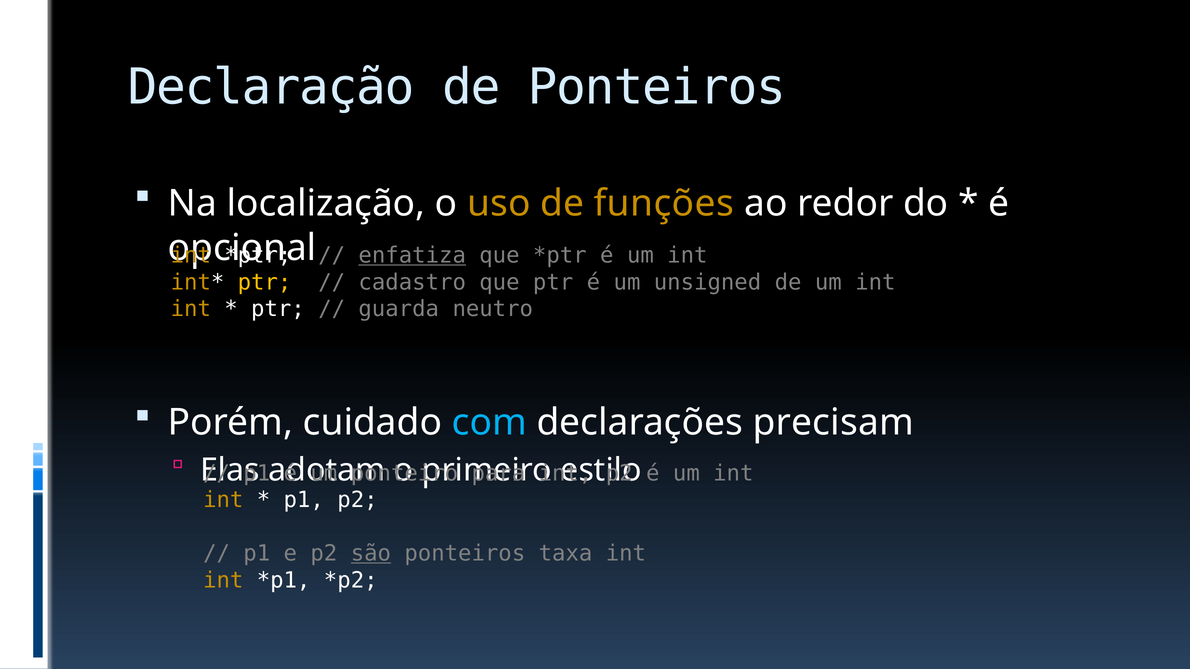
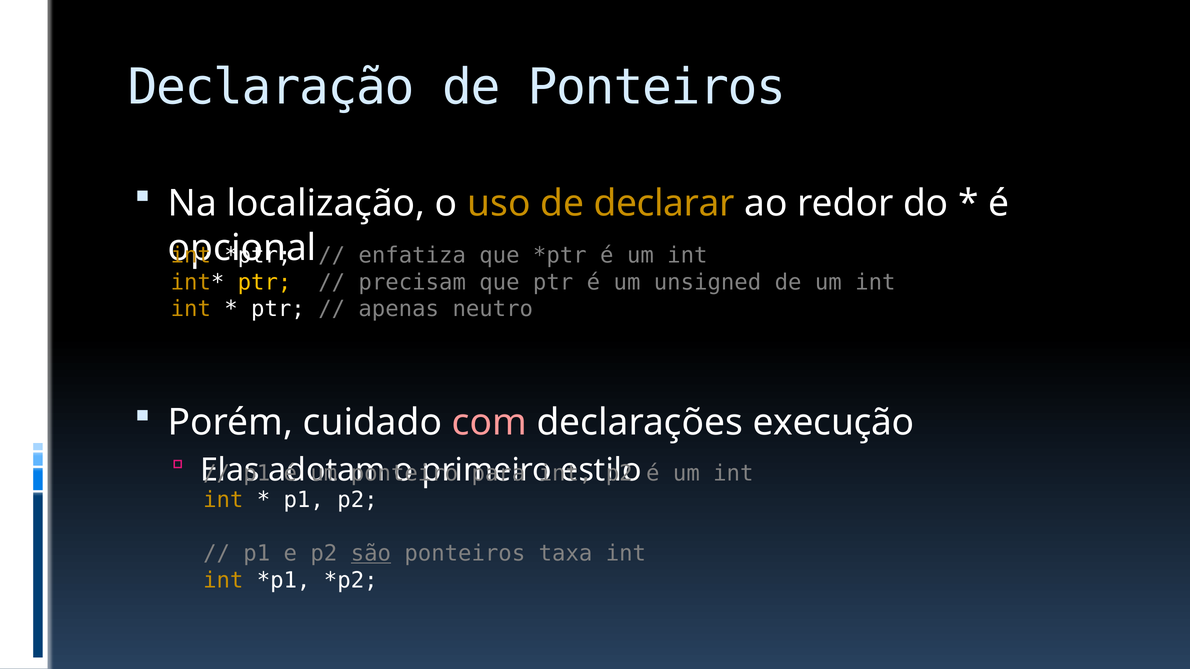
funções: funções -> declarar (664, 203)
enfatiza underline: present -> none (412, 256)
cadastro: cadastro -> precisam (412, 282)
guarda: guarda -> apenas (399, 309)
com colour: light blue -> pink (489, 423)
precisam: precisam -> execução (834, 423)
